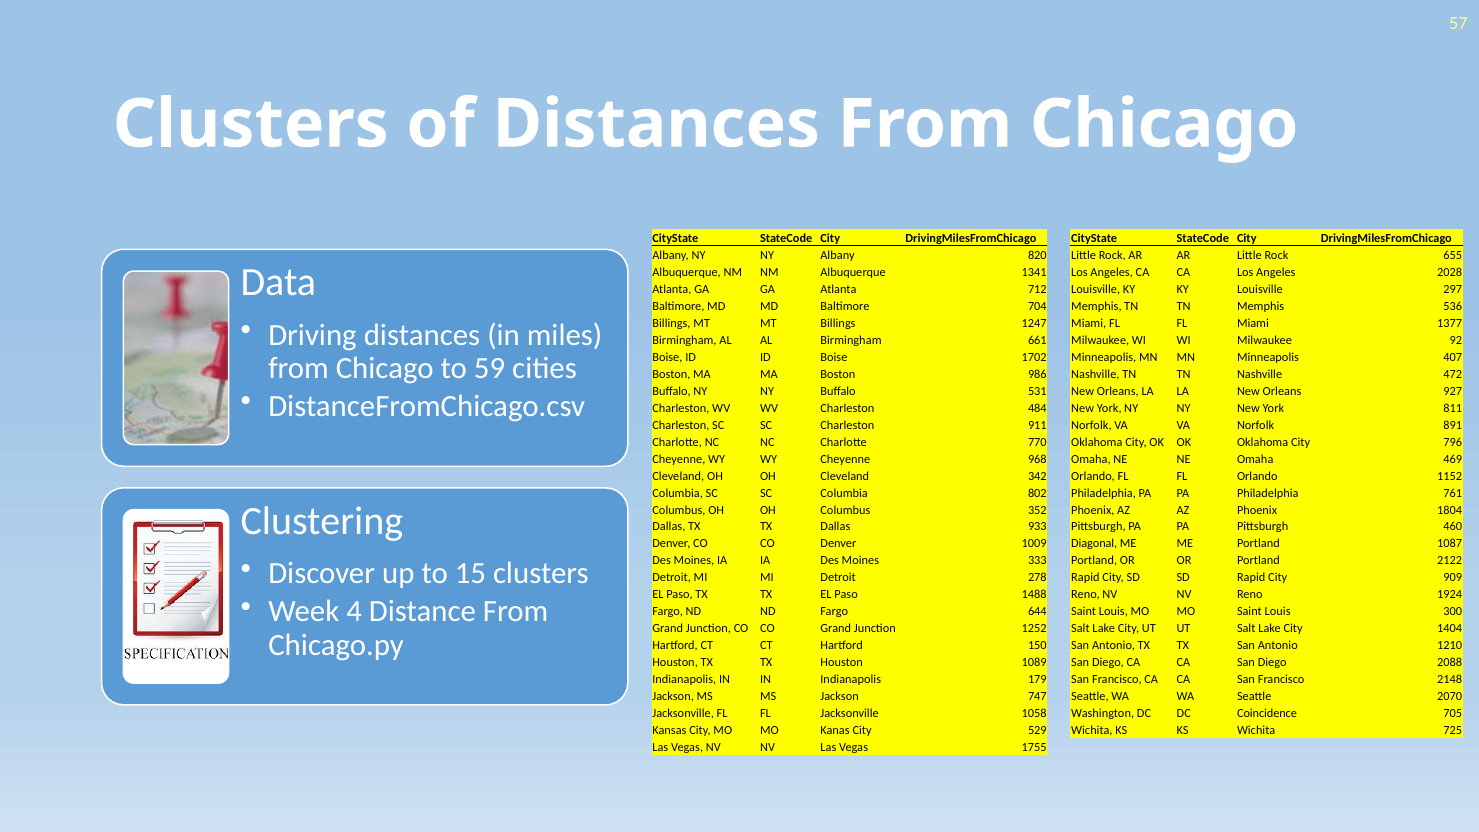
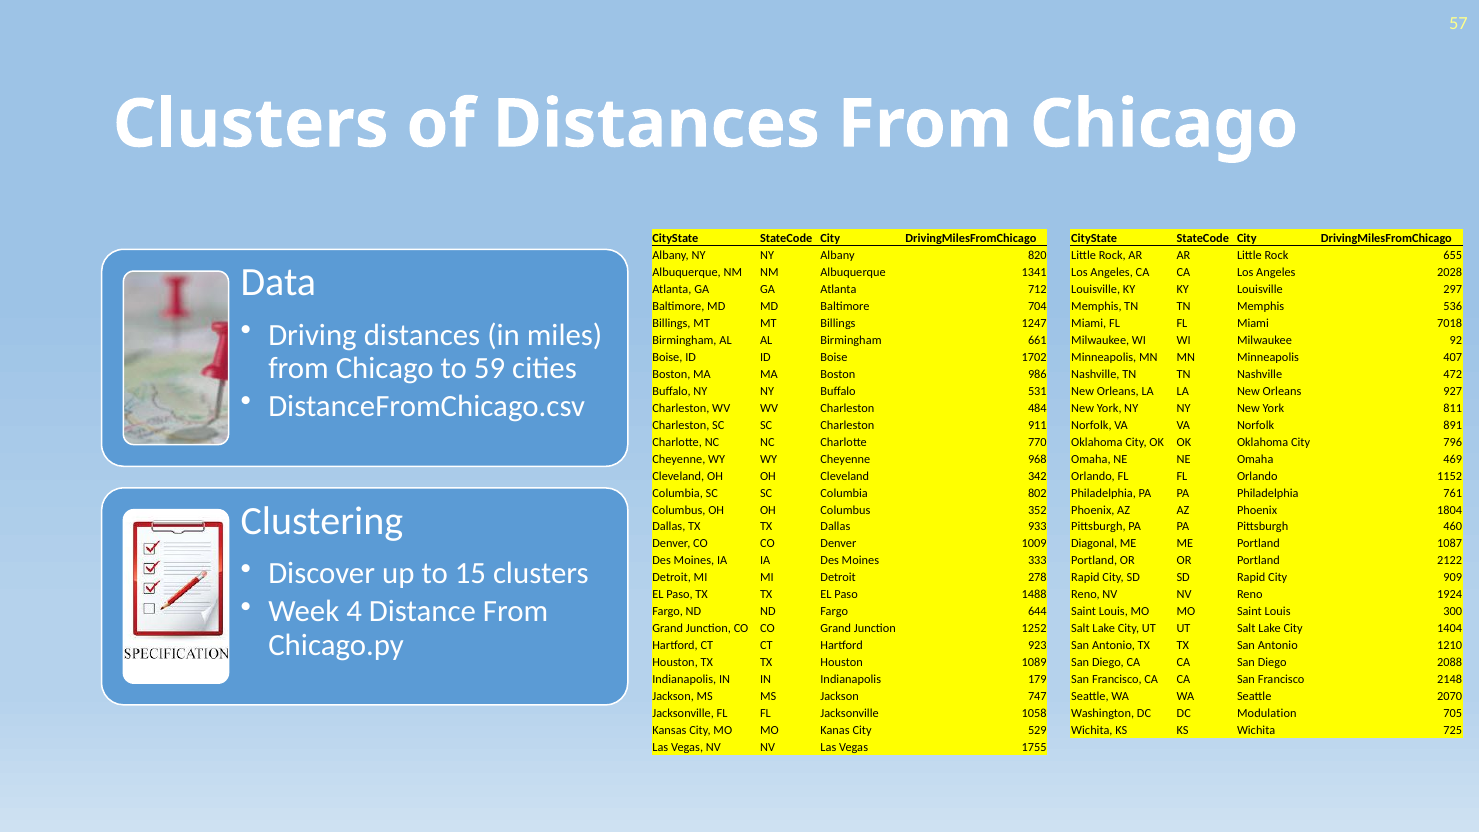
1377: 1377 -> 7018 (1450, 323)
150: 150 -> 923 (1037, 646)
Coincidence: Coincidence -> Modulation (1267, 714)
